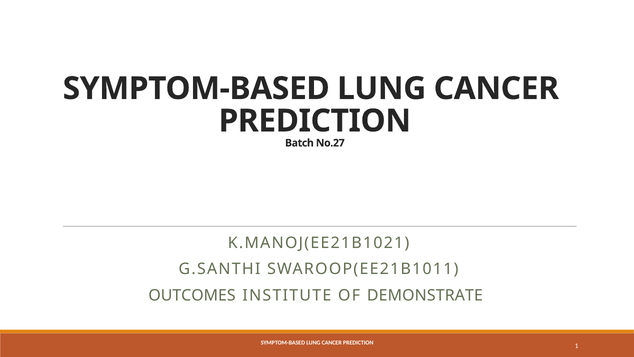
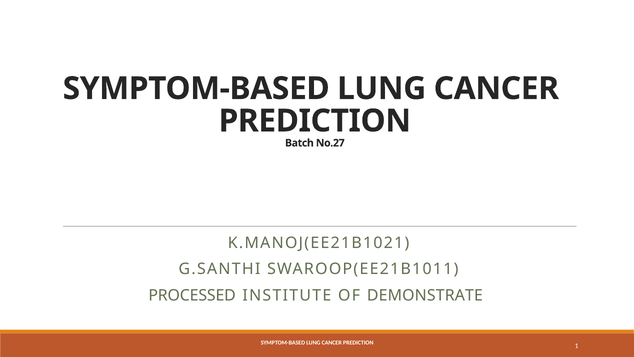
OUTCOMES: OUTCOMES -> PROCESSED (192, 295)
